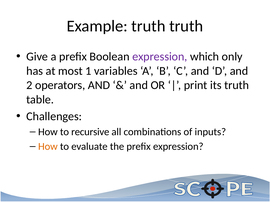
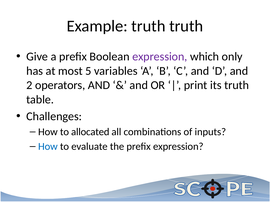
1: 1 -> 5 (88, 71)
recursive: recursive -> allocated (90, 132)
How colour: orange -> blue (48, 147)
